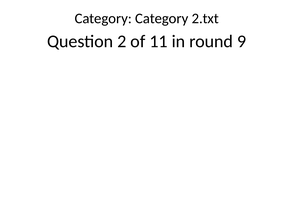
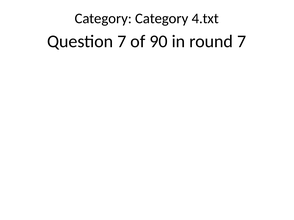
2.txt: 2.txt -> 4.txt (205, 19)
Question 2: 2 -> 7 (122, 42)
11: 11 -> 90 (159, 42)
round 9: 9 -> 7 (242, 42)
